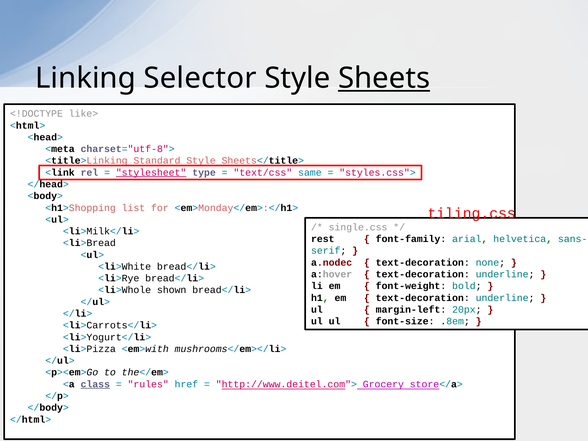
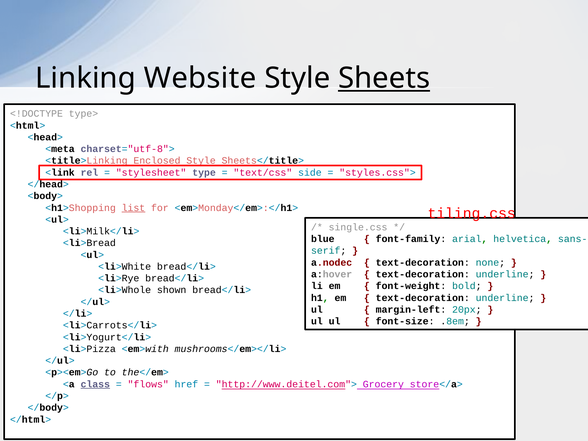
Selector: Selector -> Website (200, 78)
like>: like> -> type> (83, 114)
Standard: Standard -> Enclosed (157, 161)
stylesheet underline: present -> none (151, 172)
same: same -> side (310, 172)
list underline: none -> present (133, 208)
rest: rest -> blue (323, 239)
rules: rules -> flows (148, 384)
